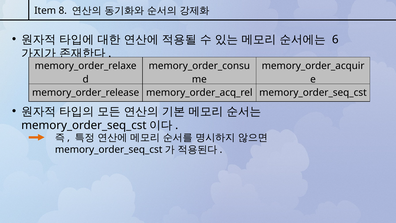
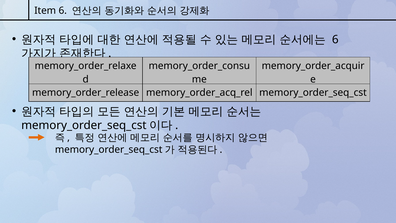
Item 8: 8 -> 6 (63, 11)
